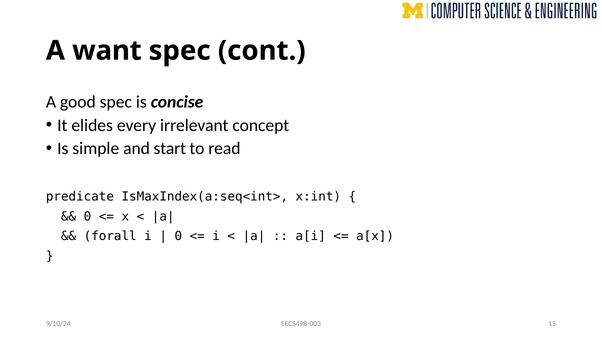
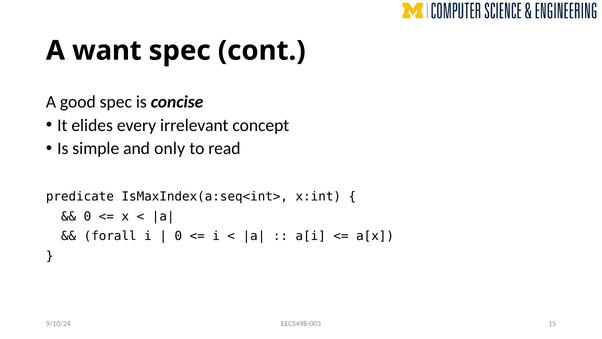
start: start -> only (170, 149)
